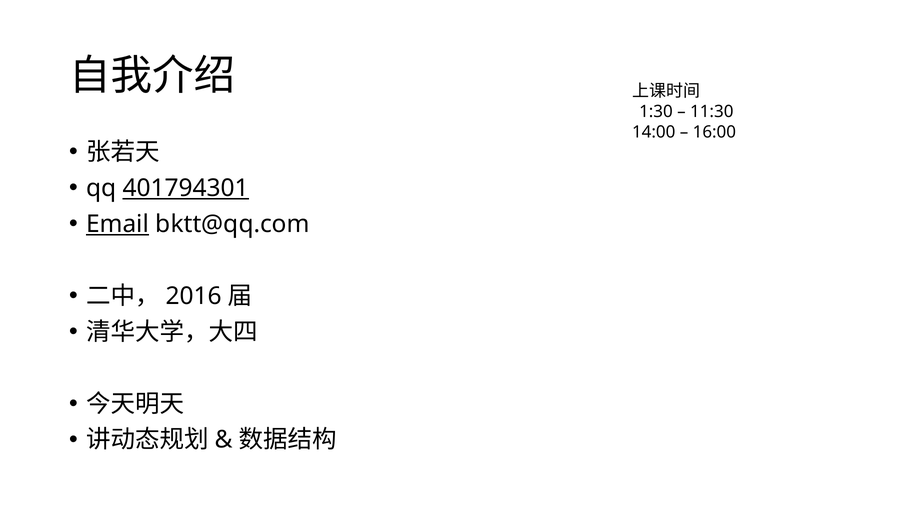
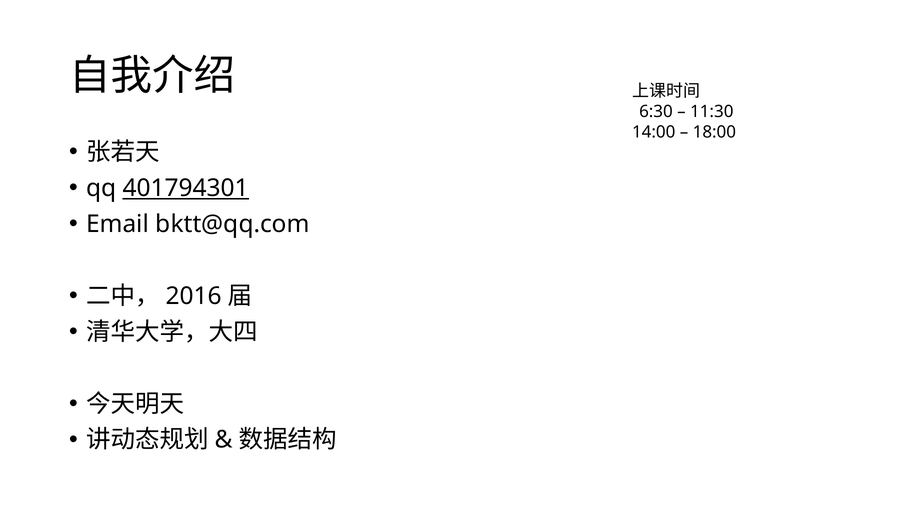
1:30: 1:30 -> 6:30 (656, 111)
16:00: 16:00 -> 18:00 (714, 132)
Email underline: present -> none (118, 224)
